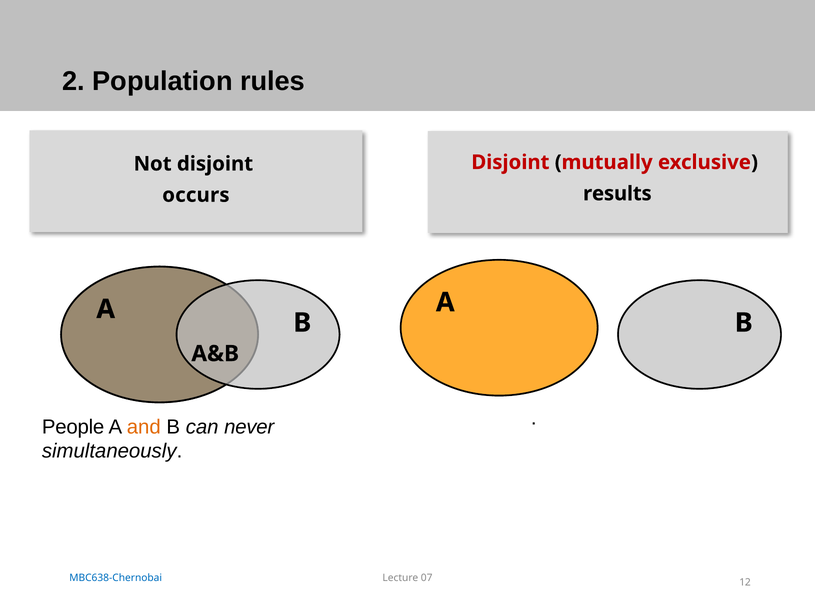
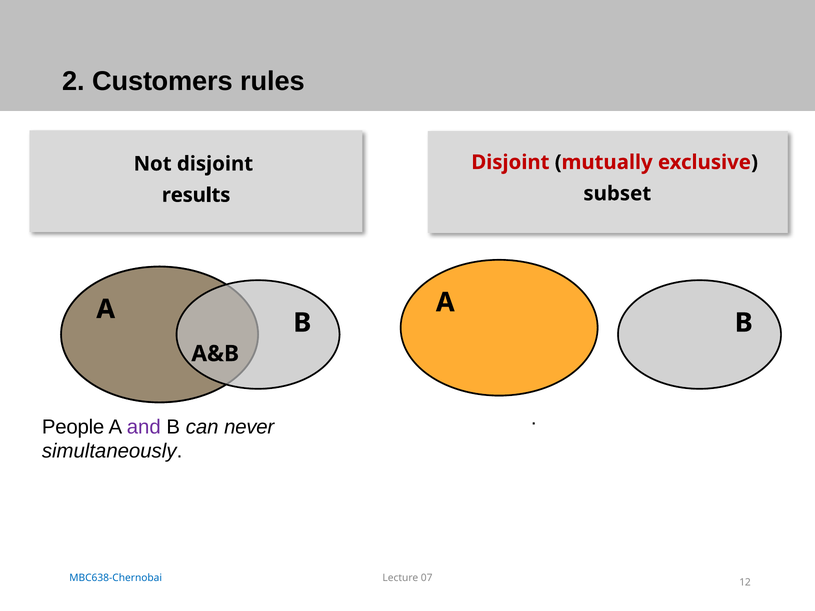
Population: Population -> Customers (163, 81)
results: results -> subset (617, 194)
occurs: occurs -> results (196, 195)
and colour: orange -> purple (144, 427)
